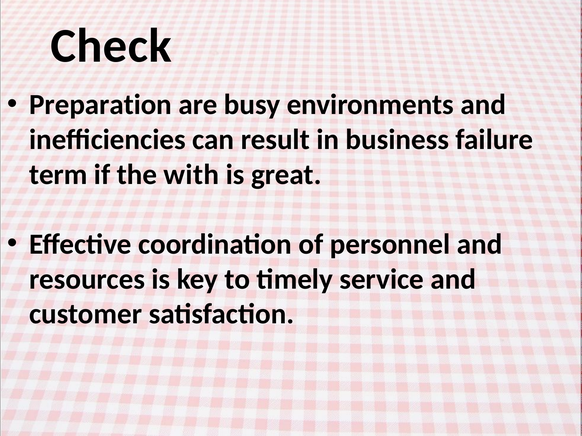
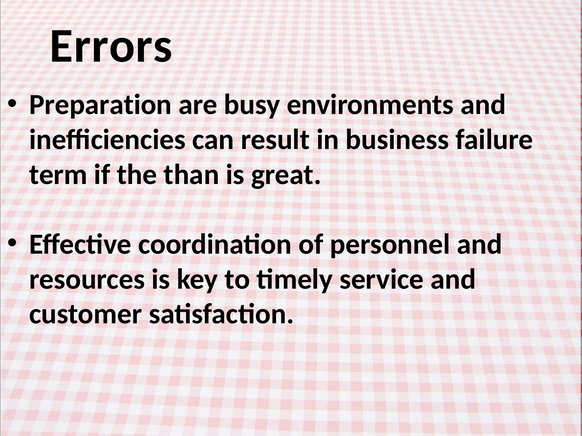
Check: Check -> Errors (111, 46)
with: with -> than (191, 175)
